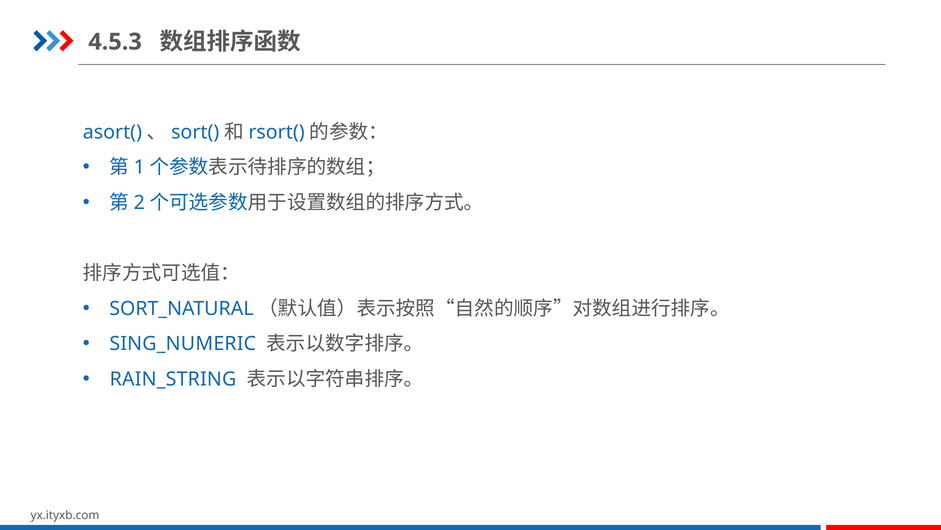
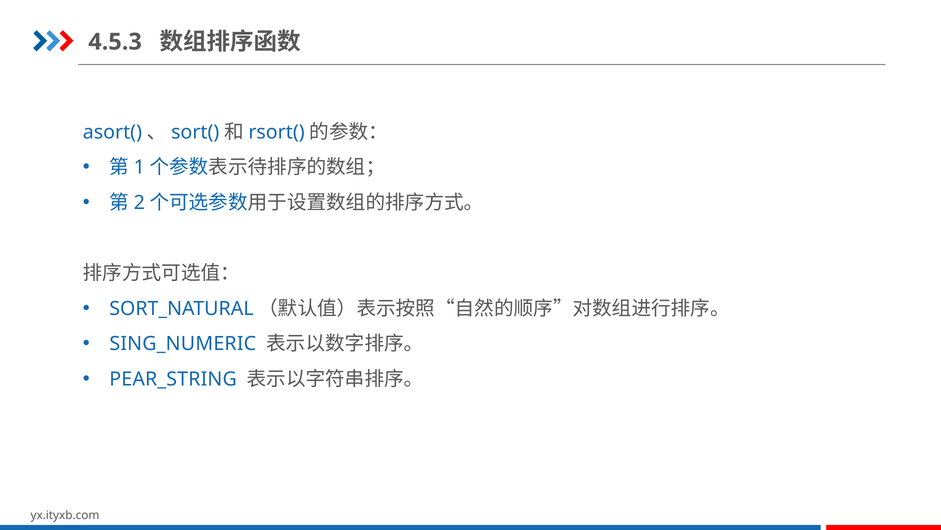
RAIN_STRING: RAIN_STRING -> PEAR_STRING (173, 379)
